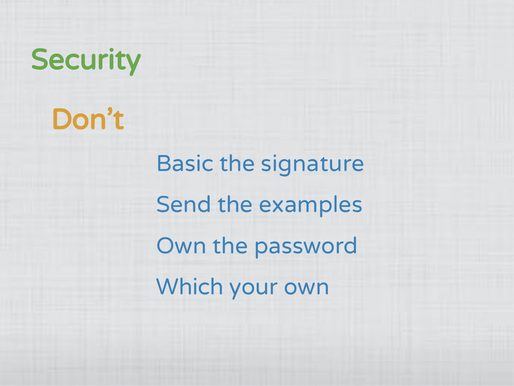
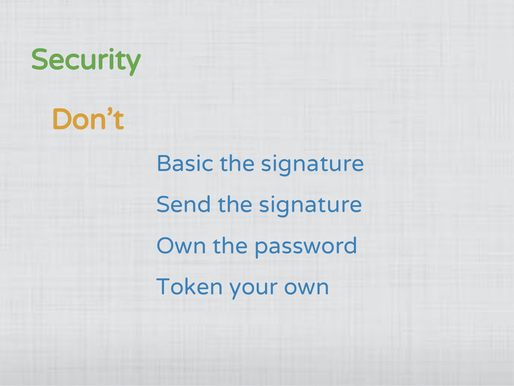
Send the examples: examples -> signature (311, 204)
Which: Which -> Token (190, 287)
